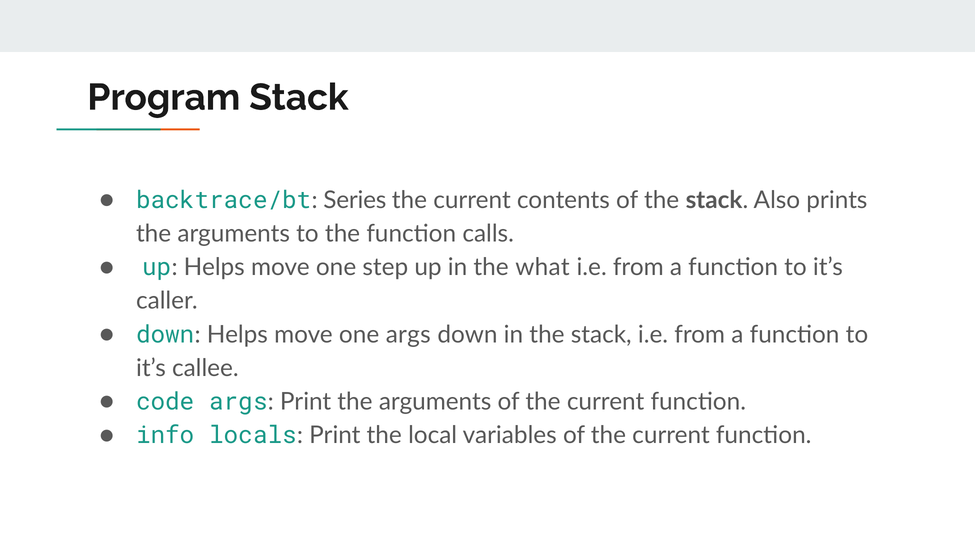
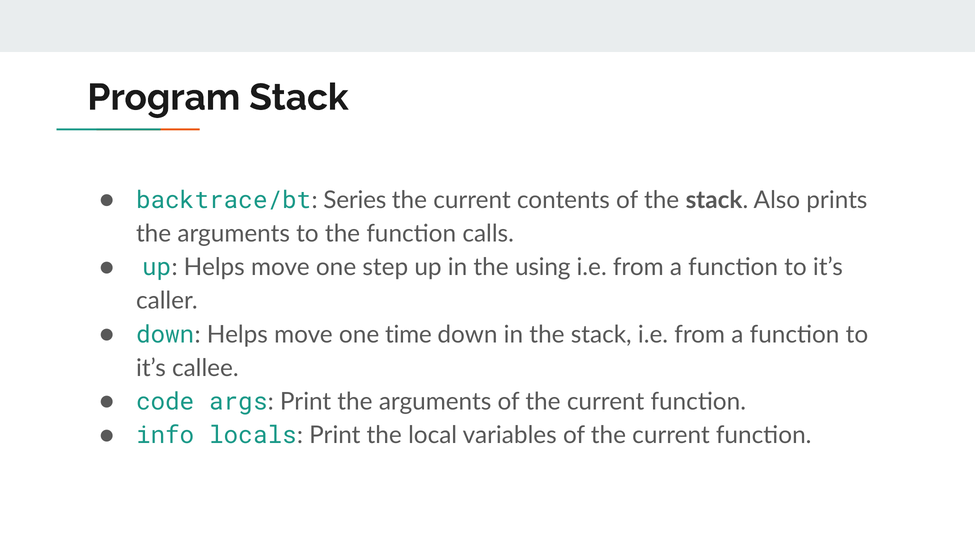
what: what -> using (543, 268)
one args: args -> time (408, 335)
